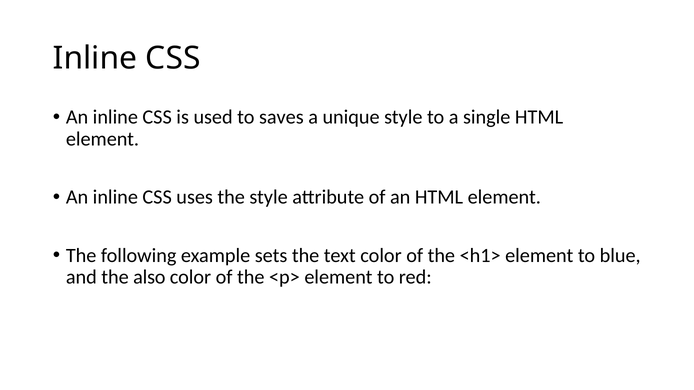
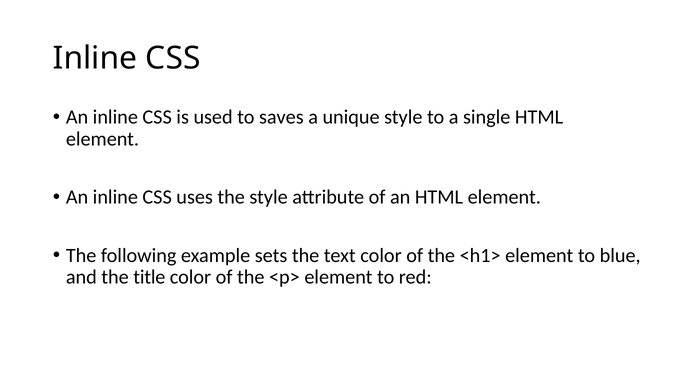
also: also -> title (149, 277)
